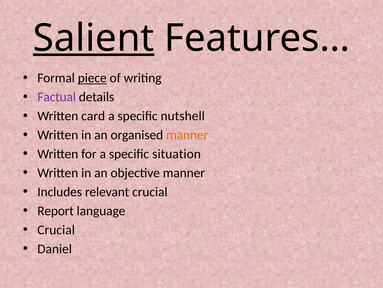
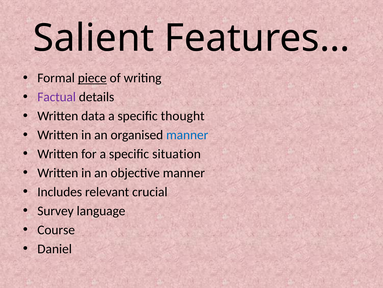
Salient underline: present -> none (94, 38)
card: card -> data (93, 116)
nutshell: nutshell -> thought (183, 116)
manner colour: orange -> blue (187, 135)
Report: Report -> Survey (56, 210)
Crucial: Crucial -> Course (56, 229)
